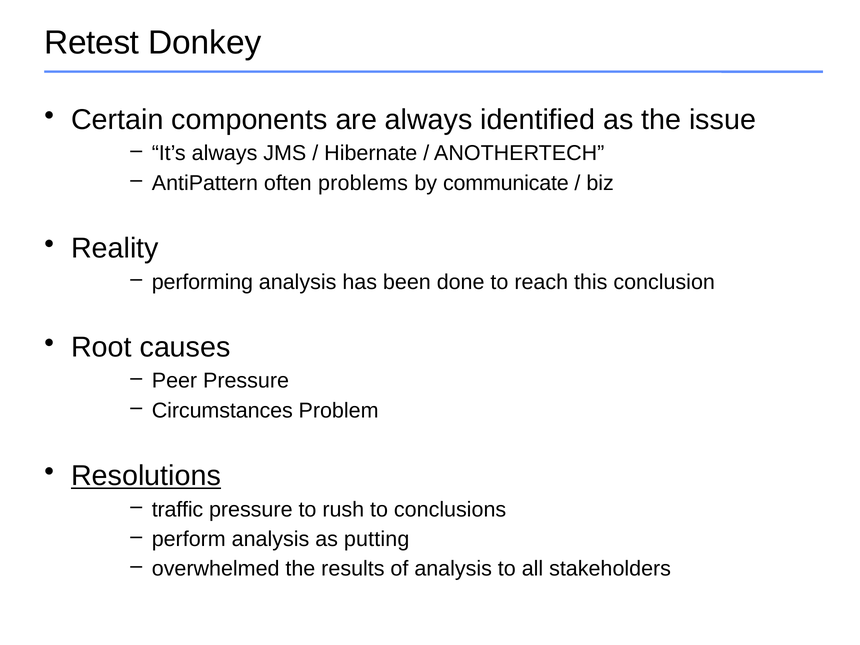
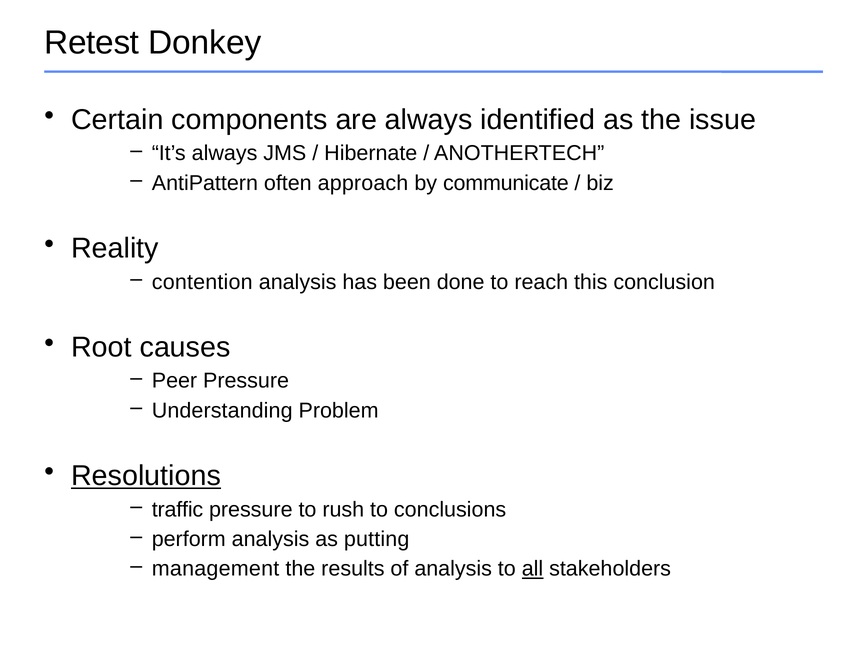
problems: problems -> approach (363, 183)
performing: performing -> contention (202, 282)
Circumstances: Circumstances -> Understanding (222, 411)
overwhelmed: overwhelmed -> management (216, 569)
all underline: none -> present (533, 569)
